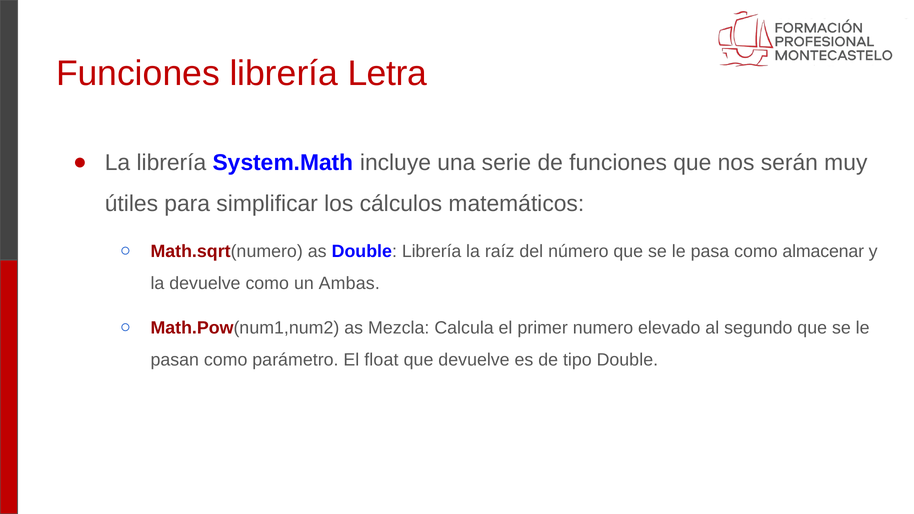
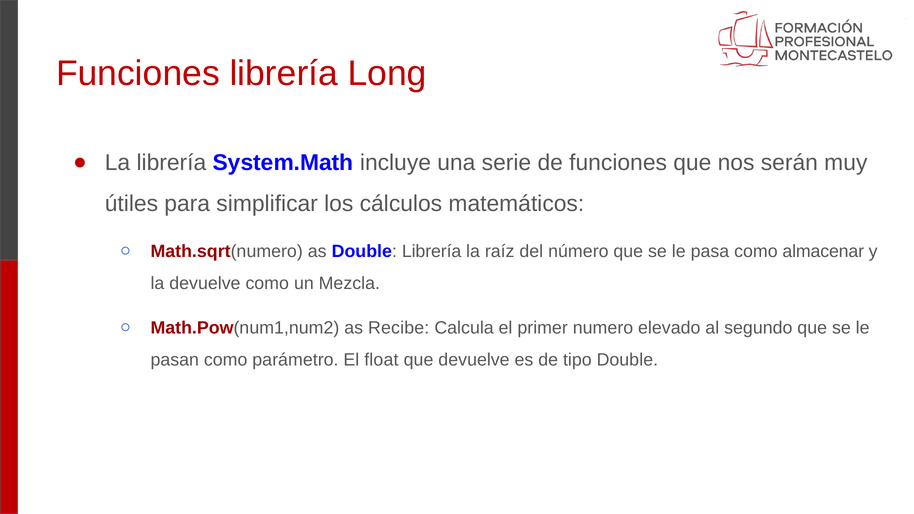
Letra: Letra -> Long (387, 74)
Ambas: Ambas -> Mezcla (349, 283)
Mezcla: Mezcla -> Recibe (399, 328)
